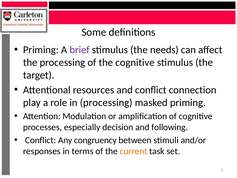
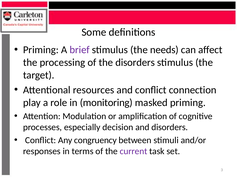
the cognitive: cognitive -> disorders (135, 62)
in processing: processing -> monitoring (106, 102)
and following: following -> disorders (170, 127)
current colour: orange -> purple (134, 151)
